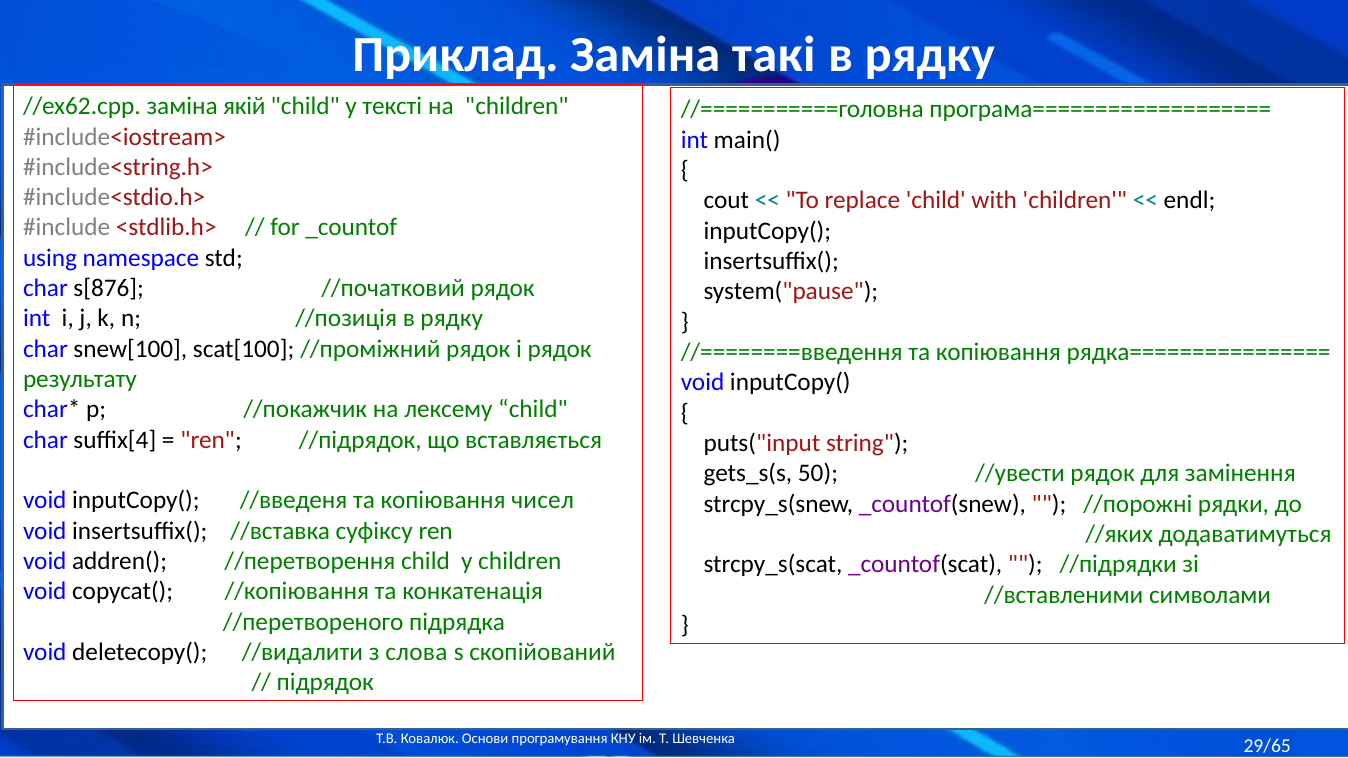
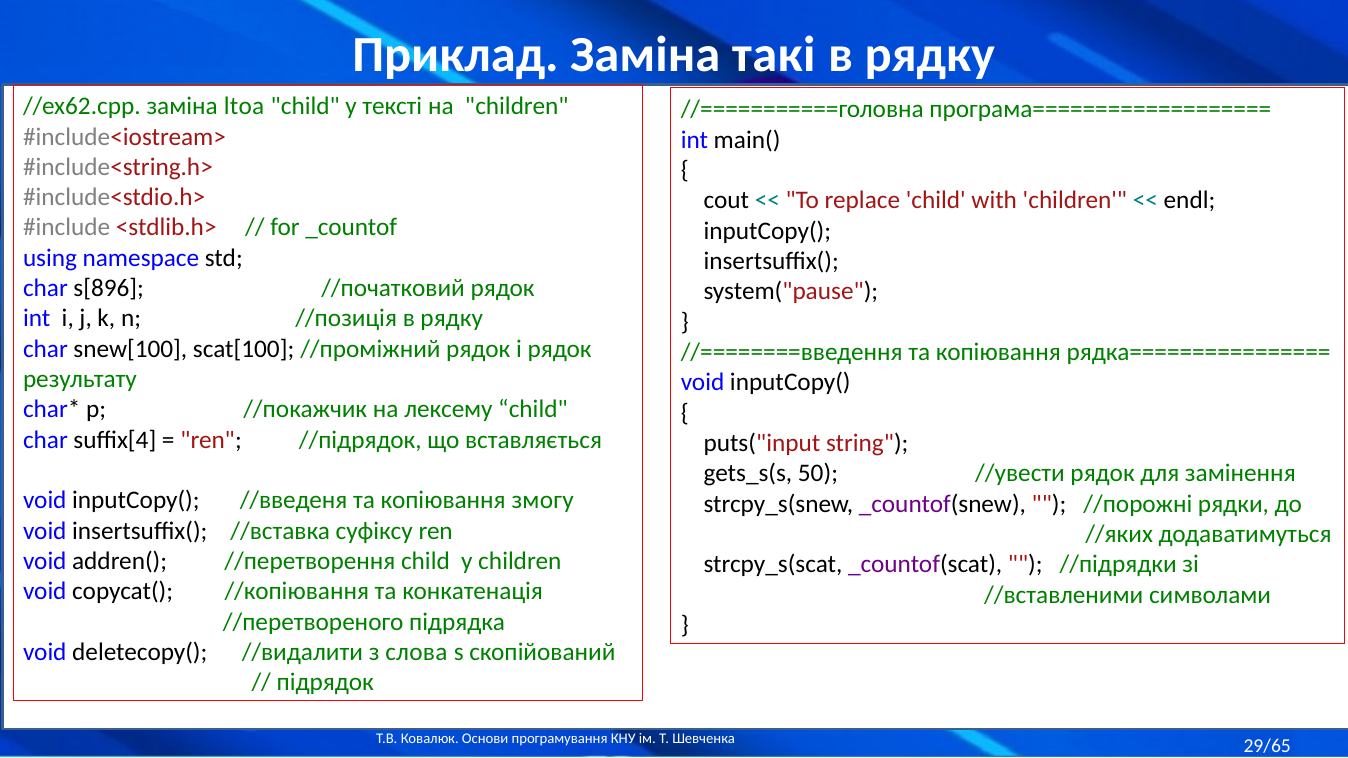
якій: якій -> ltoa (244, 106)
s[876: s[876 -> s[896 (109, 288)
чисел: чисел -> змогу (543, 501)
